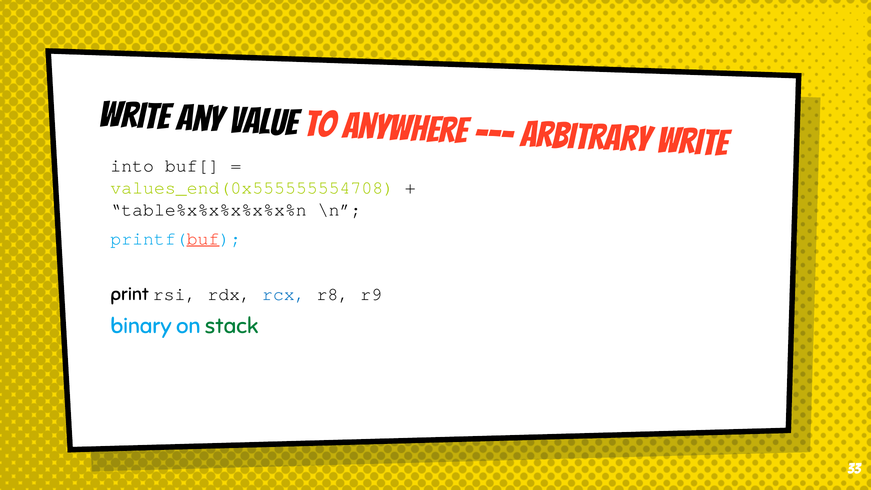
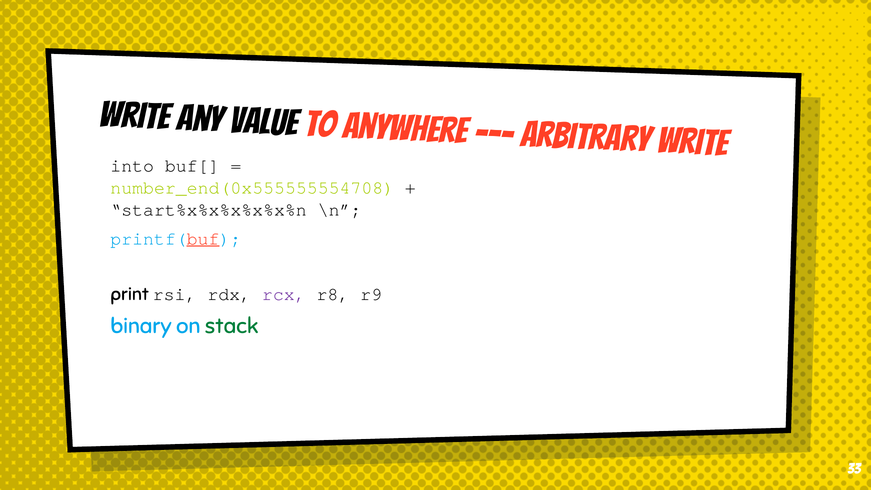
values_end(0x555555554708: values_end(0x555555554708 -> number_end(0x555555554708 (252, 188)
table%x%x%x%x%x%n: table%x%x%x%x%x%n -> start%x%x%x%x%x%n (209, 210)
rcx colour: blue -> purple (284, 294)
